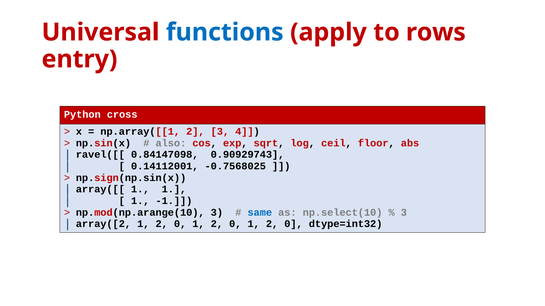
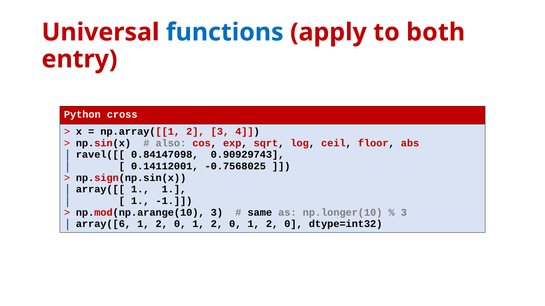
rows: rows -> both (436, 32)
same colour: blue -> black (260, 213)
np.select(10: np.select(10 -> np.longer(10 (343, 213)
array([2: array([2 -> array([6 (103, 224)
